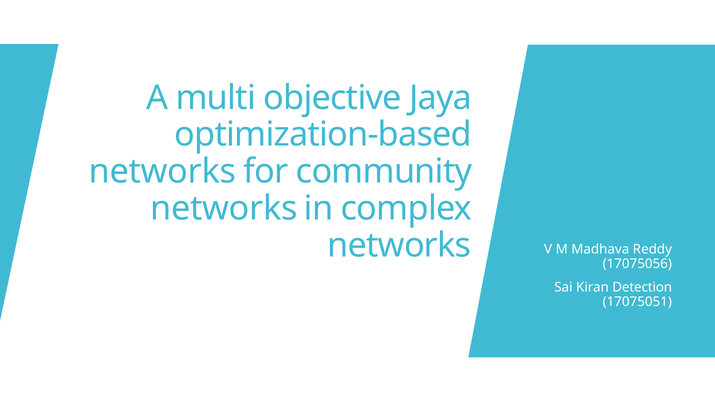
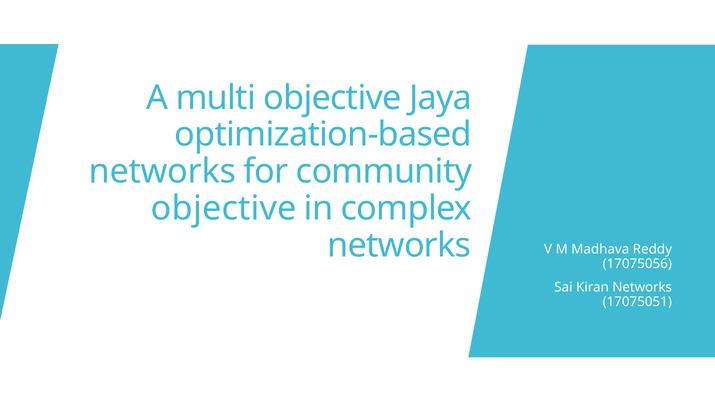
networks: networks -> objective (224, 209)
Kiran Detection: Detection -> Networks (642, 287)
